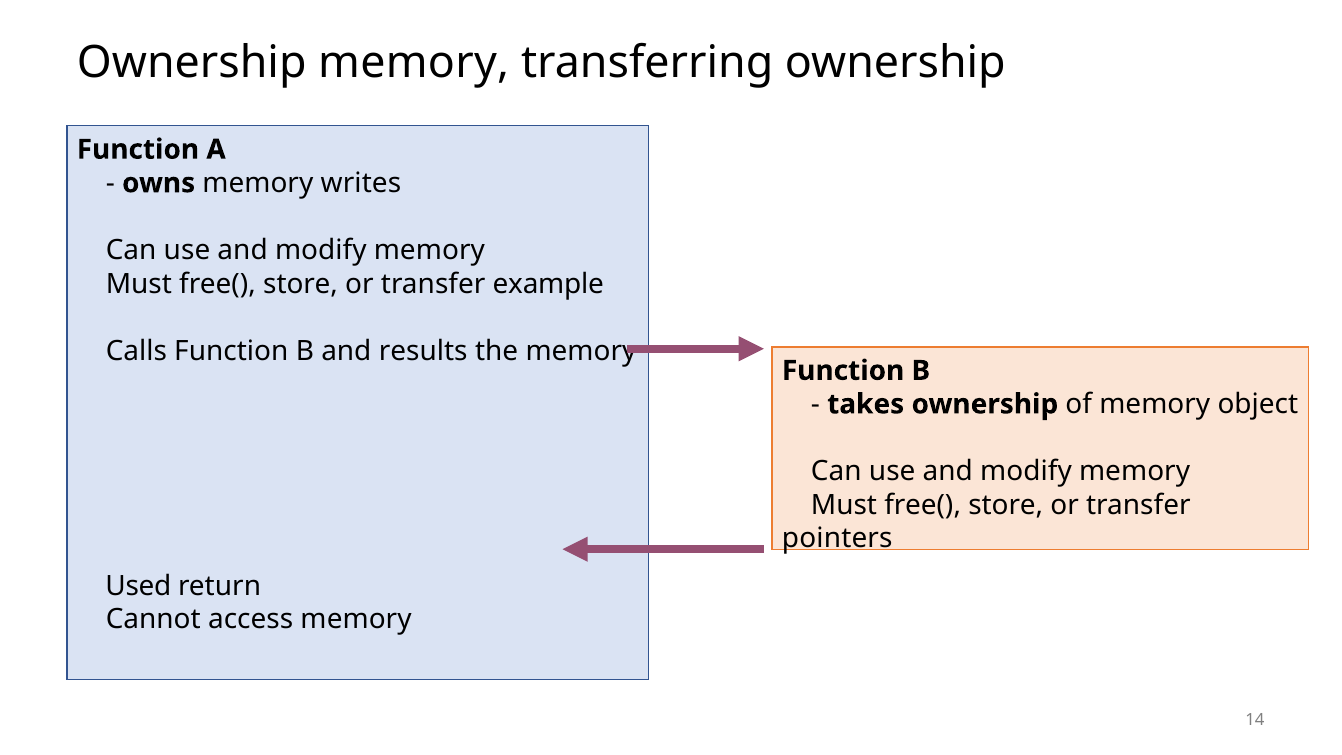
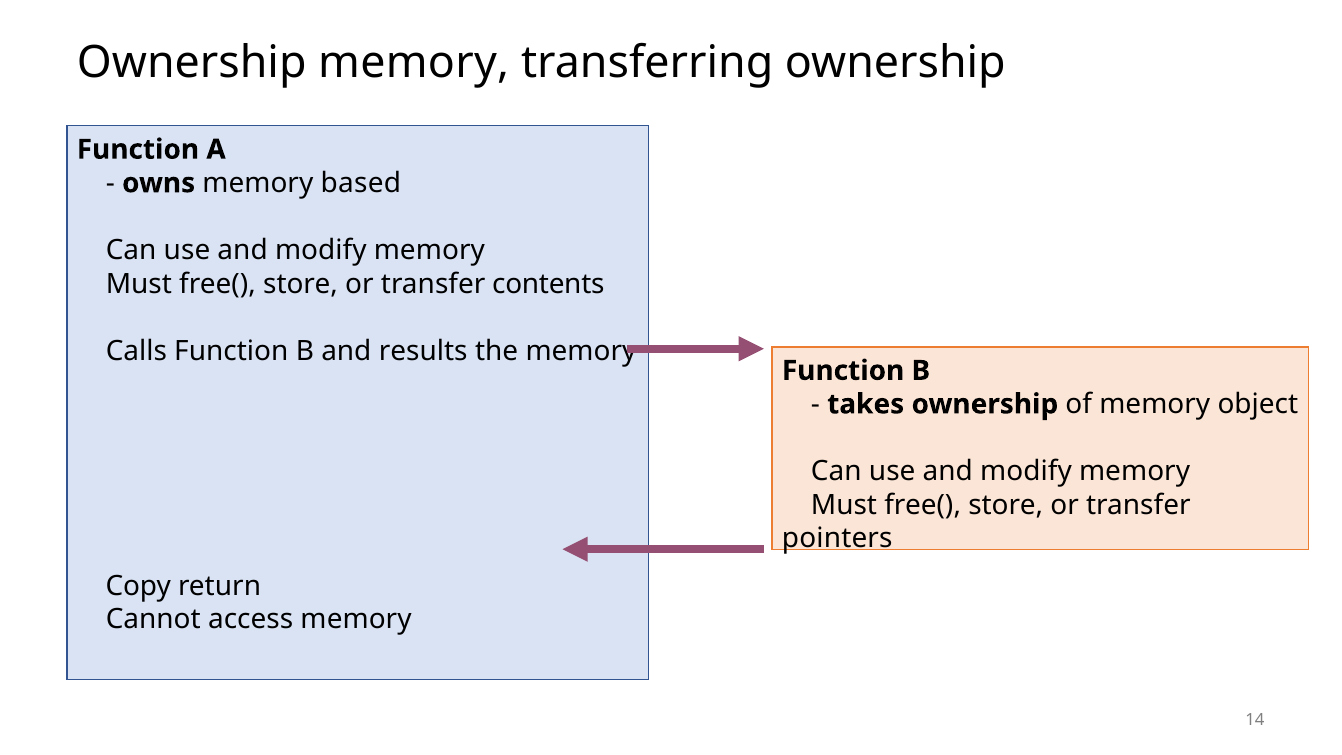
writes: writes -> based (361, 183)
example: example -> contents (548, 284)
Used: Used -> Copy (138, 586)
